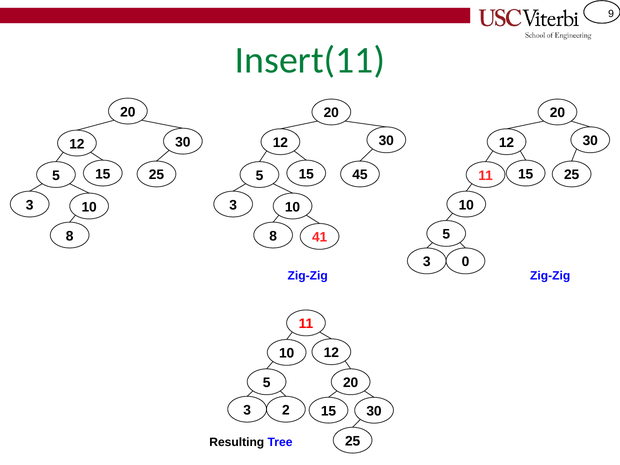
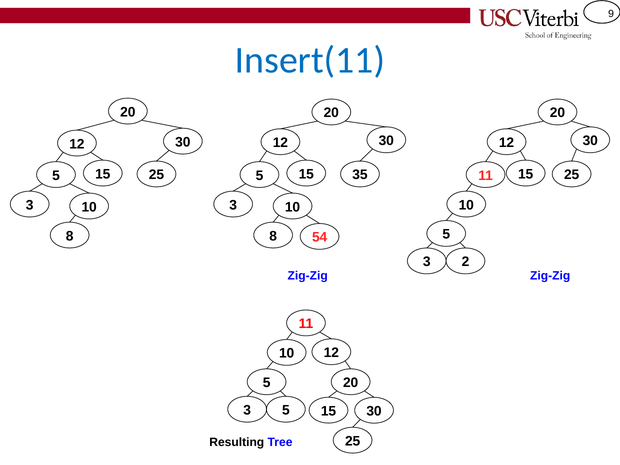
Insert(11 colour: green -> blue (310, 60)
45: 45 -> 35 (360, 175)
41: 41 -> 54 (320, 237)
0: 0 -> 2 (466, 262)
3 2: 2 -> 5 (286, 410)
